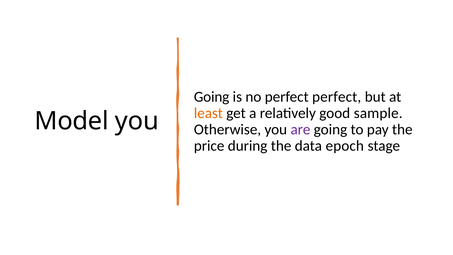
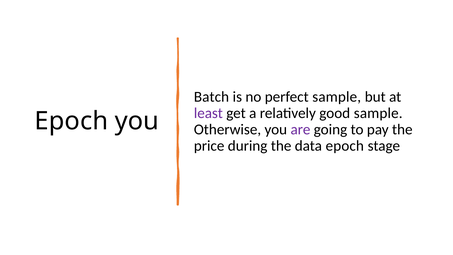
Going: Going -> Batch (211, 97)
perfect perfect: perfect -> sample (337, 97)
least colour: orange -> purple (208, 113)
Model: Model -> Epoch (71, 121)
